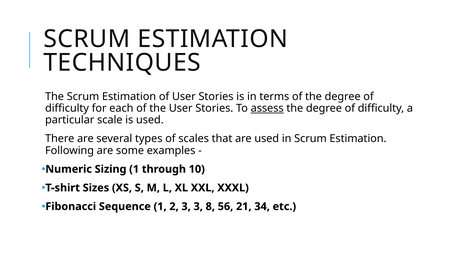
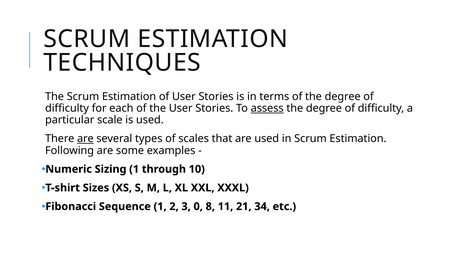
are underline: none -> present (85, 139)
3 3: 3 -> 0 (198, 206)
56: 56 -> 11 (226, 206)
